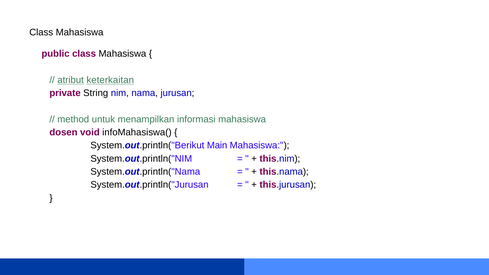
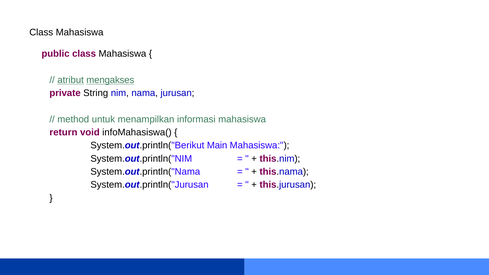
keterkaitan: keterkaitan -> mengakses (110, 80)
dosen: dosen -> return (63, 132)
